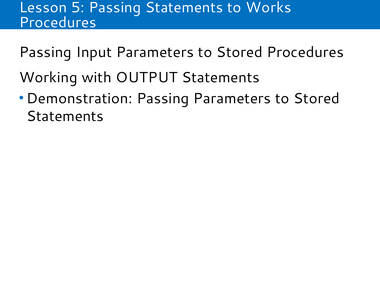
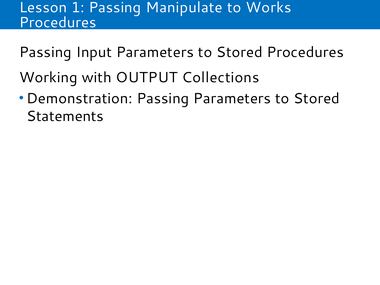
5: 5 -> 1 (78, 7)
Passing Statements: Statements -> Manipulate (184, 7)
OUTPUT Statements: Statements -> Collections (221, 78)
